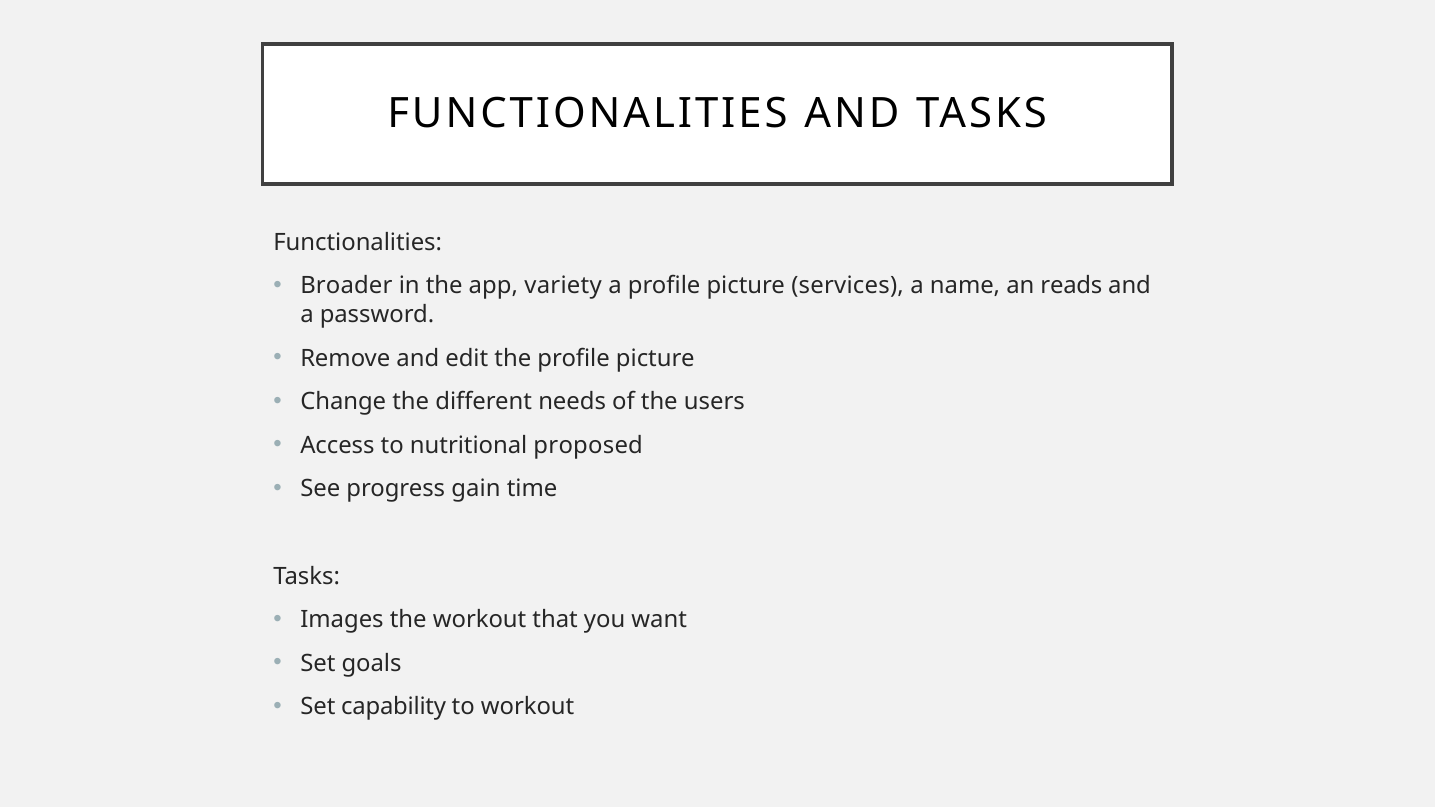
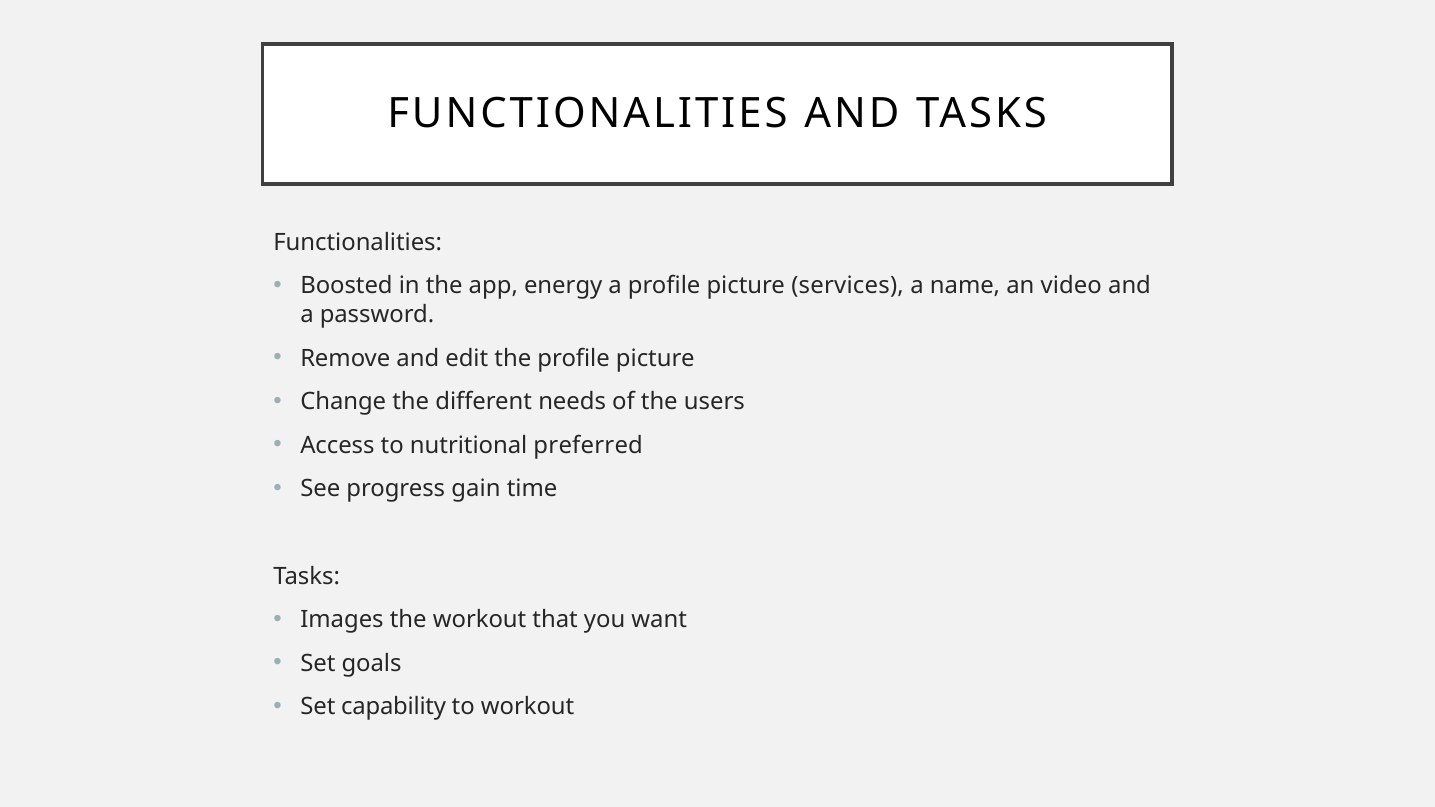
Broader: Broader -> Boosted (346, 286)
variety: variety -> energy (563, 286)
reads: reads -> video (1071, 286)
proposed: proposed -> preferred (588, 445)
